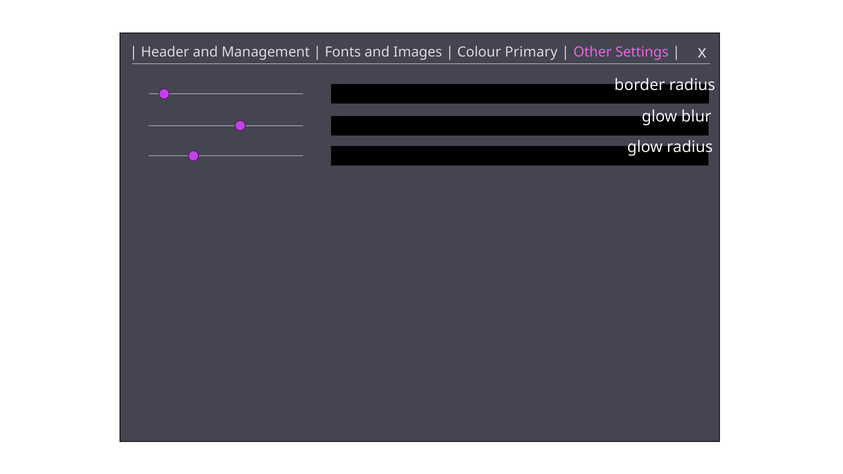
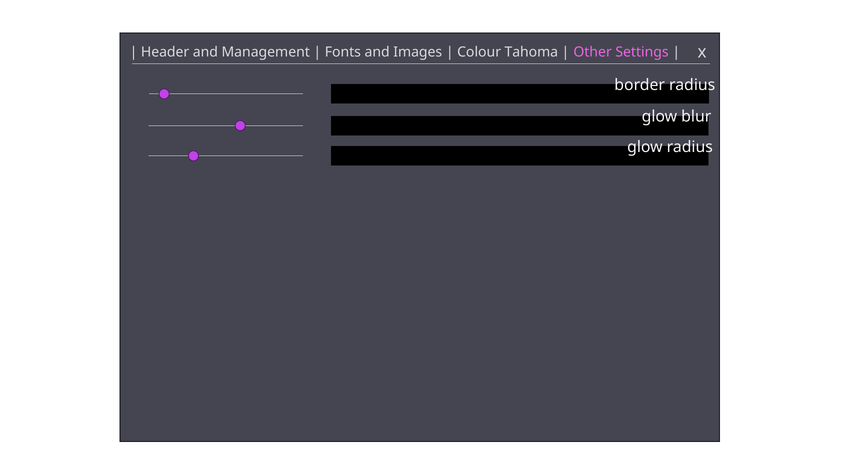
Primary: Primary -> Tahoma (531, 52)
